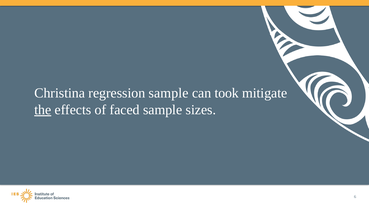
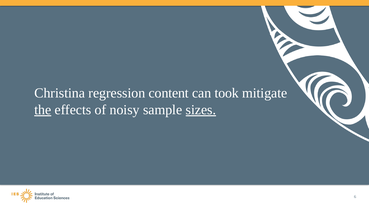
regression sample: sample -> content (169, 93)
faced: faced -> noisy (125, 110)
sizes underline: none -> present (201, 110)
